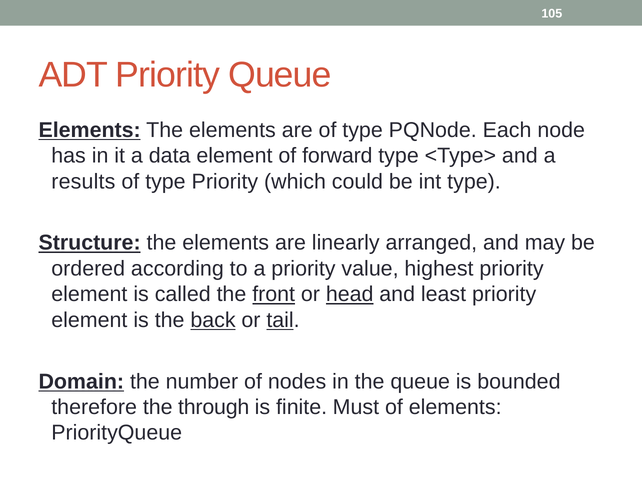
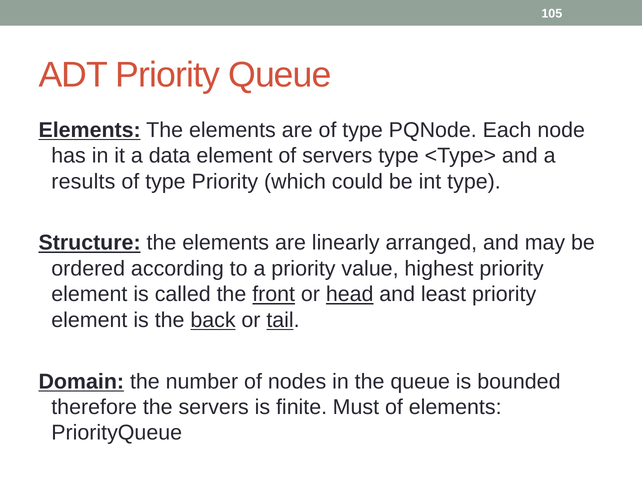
of forward: forward -> servers (337, 156)
the through: through -> servers (214, 407)
